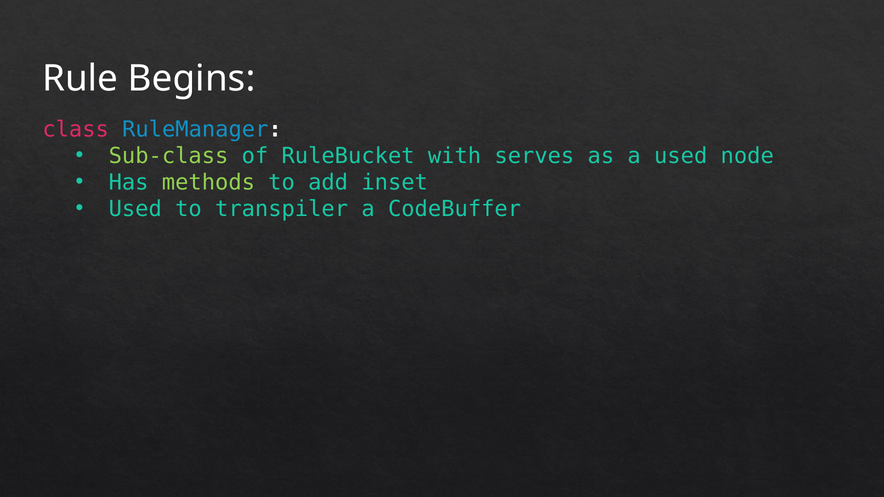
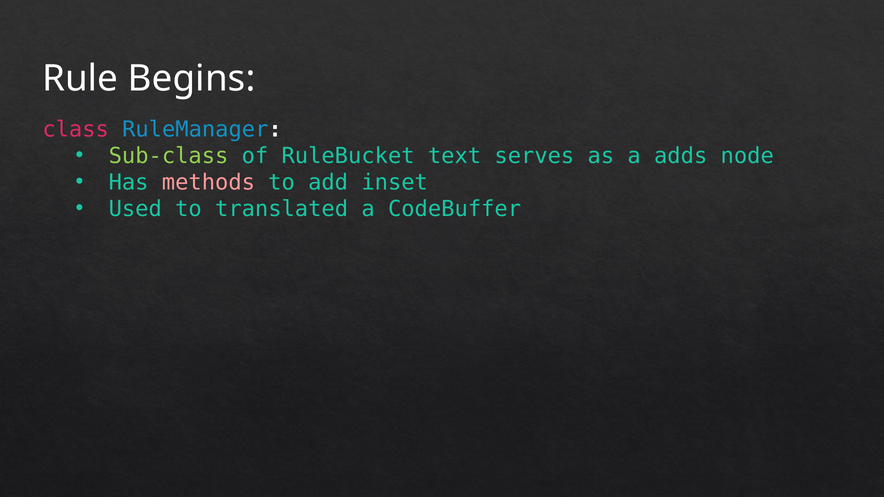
with: with -> text (455, 156)
a used: used -> adds (681, 156)
methods colour: light green -> pink (208, 182)
transpiler: transpiler -> translated (282, 209)
